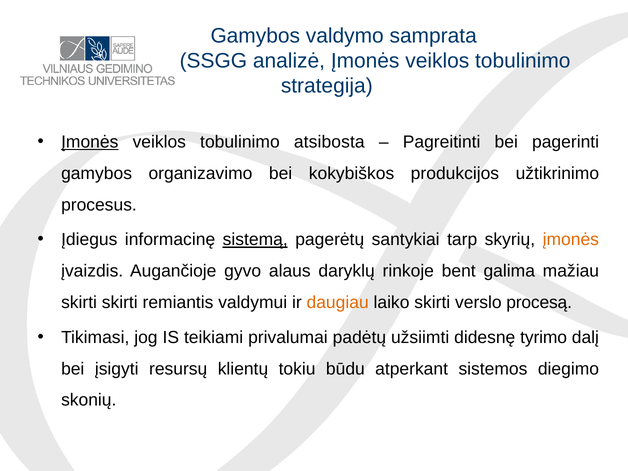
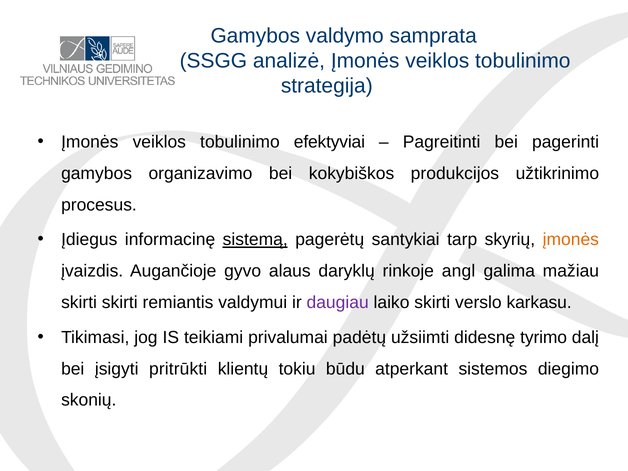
Įmonės underline: present -> none (90, 142)
atsibosta: atsibosta -> efektyviai (329, 142)
bent: bent -> angl (459, 271)
daugiau colour: orange -> purple (338, 303)
procesą: procesą -> karkasu (539, 303)
resursų: resursų -> pritrūkti (178, 369)
